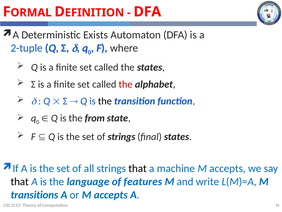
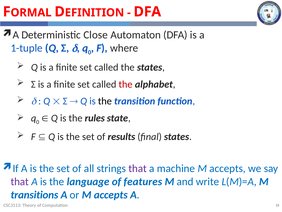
Exists: Exists -> Close (96, 35)
2-tuple: 2-tuple -> 1-tuple (27, 48)
from: from -> rules (95, 118)
of strings: strings -> results (121, 136)
that colour: black -> purple (138, 168)
that colour: black -> purple (20, 181)
